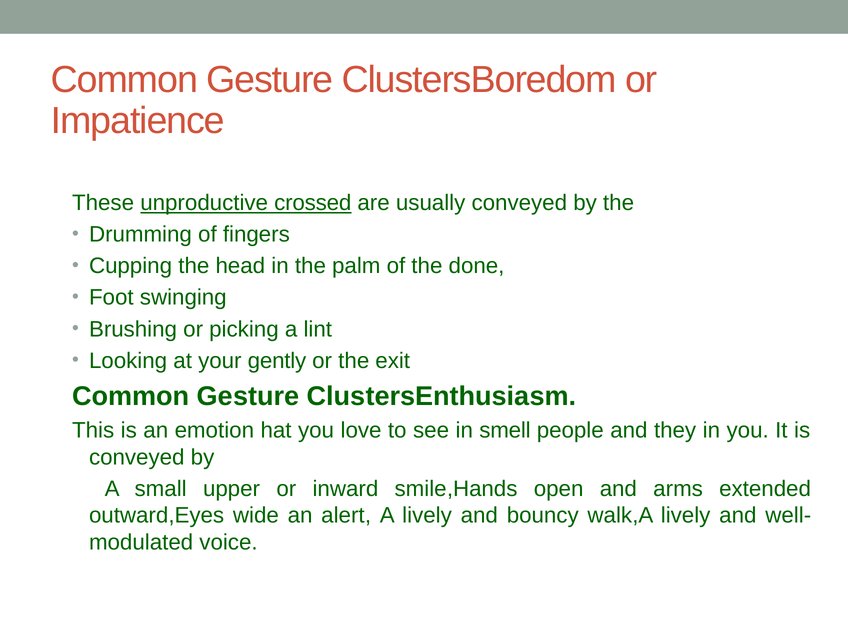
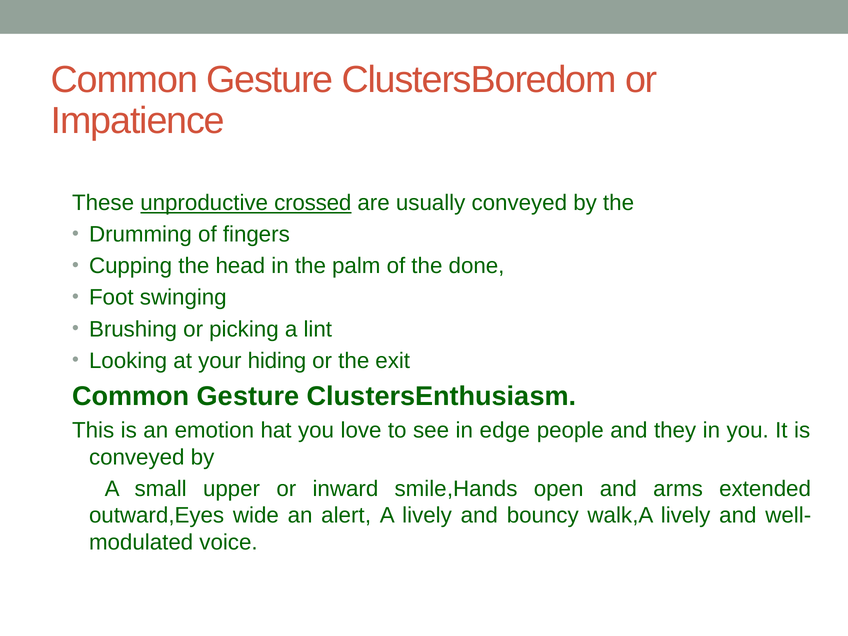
gently: gently -> hiding (277, 361)
smell: smell -> edge (505, 430)
